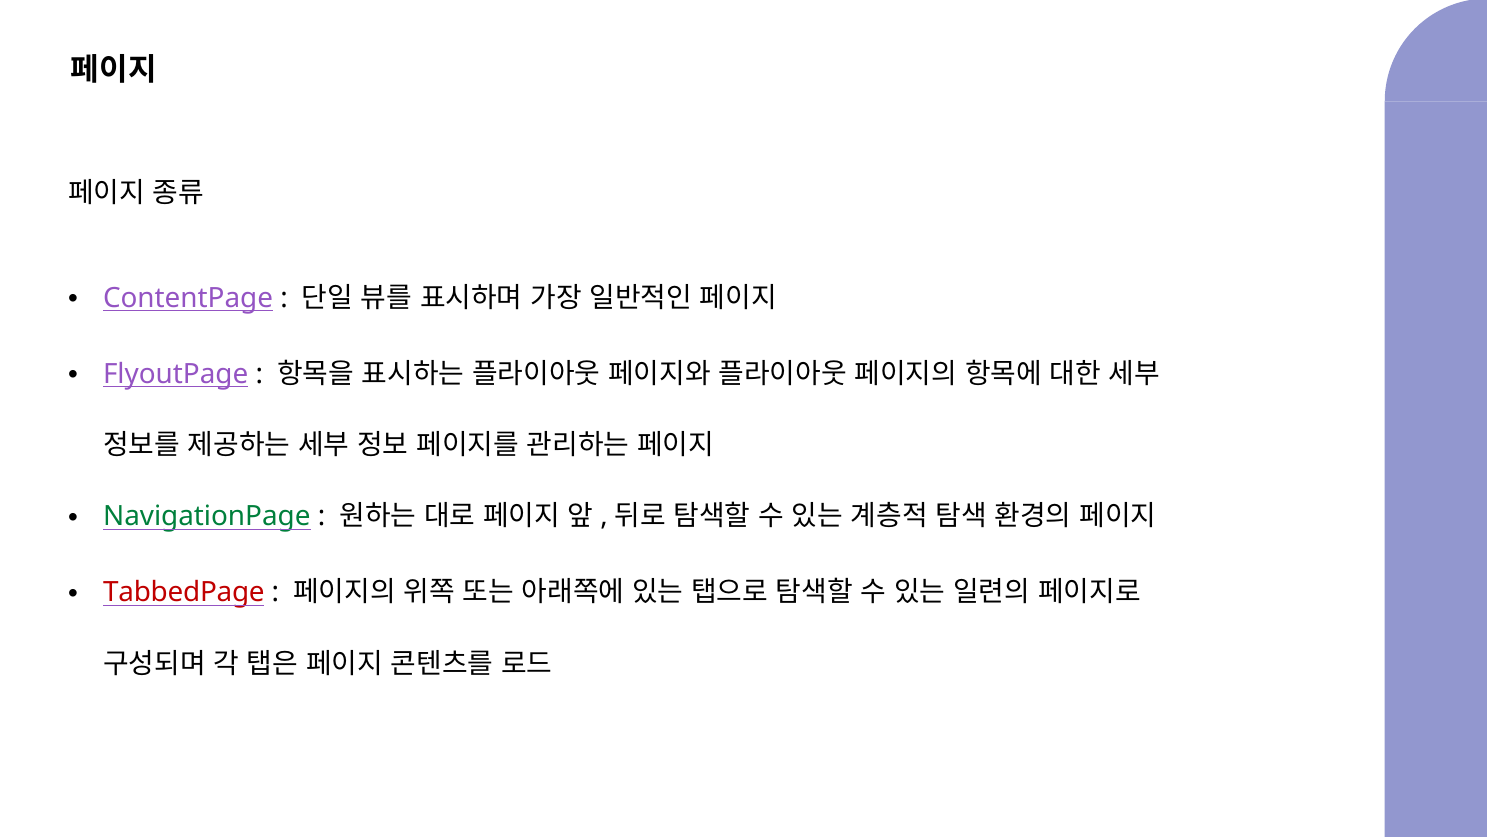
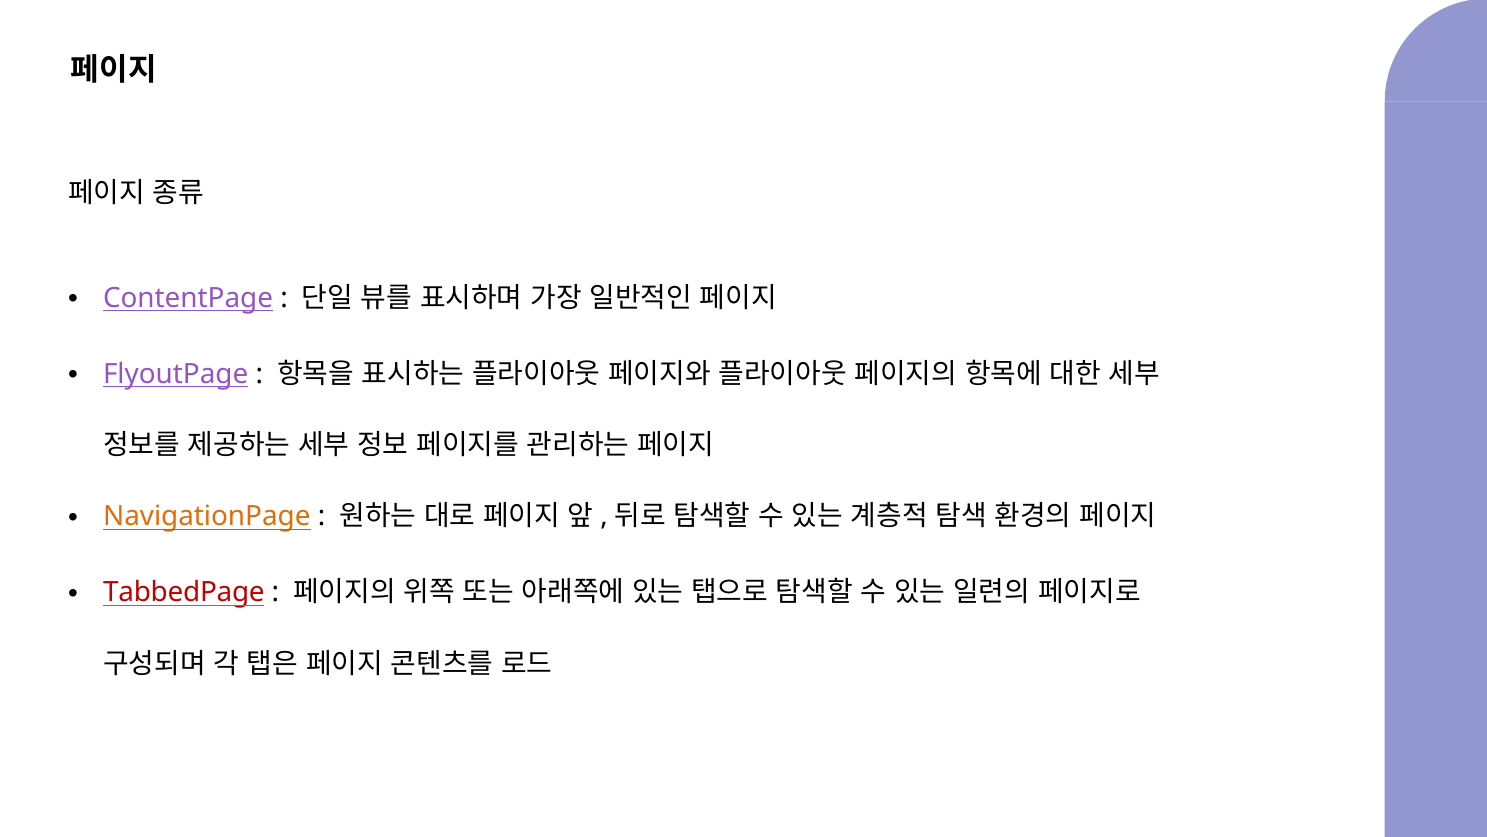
NavigationPage colour: green -> orange (207, 516)
